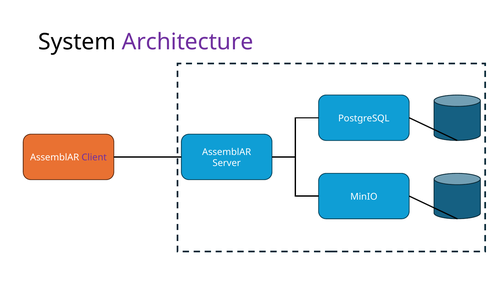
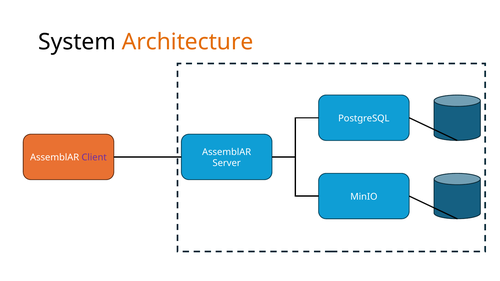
Architecture colour: purple -> orange (188, 42)
